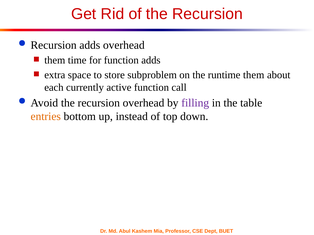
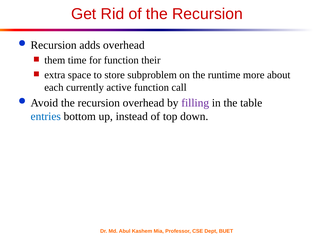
function adds: adds -> their (151, 60)
runtime them: them -> more (254, 75)
entries colour: orange -> blue (46, 117)
